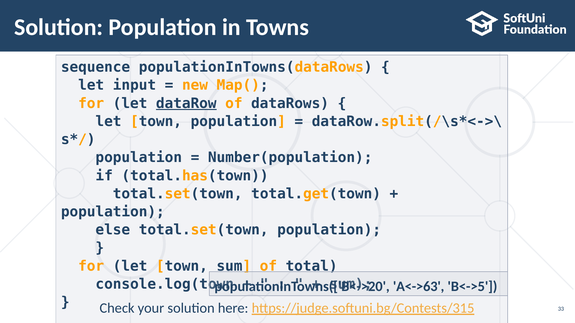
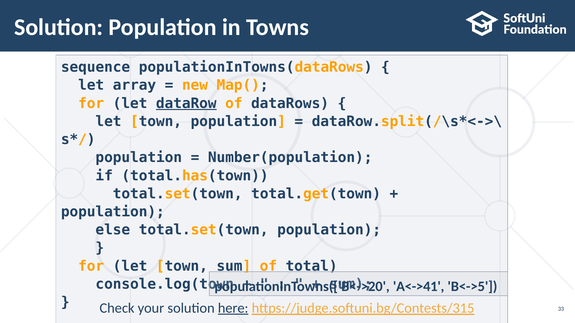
input: input -> array (134, 85)
A<->63: A<->63 -> A<->41 (419, 287)
here underline: none -> present (233, 308)
